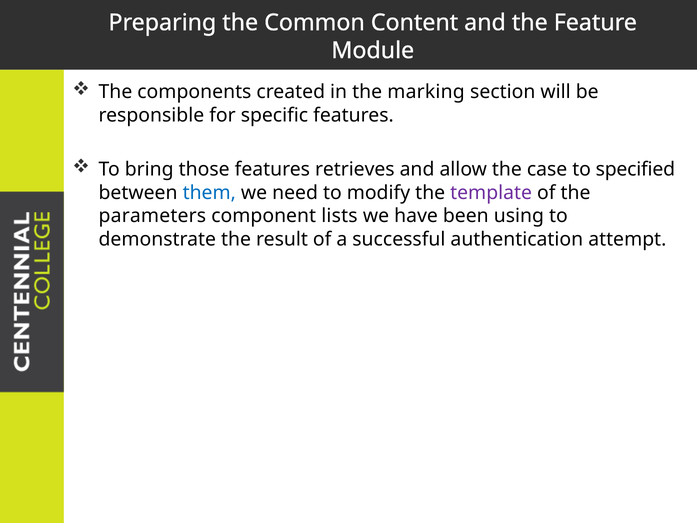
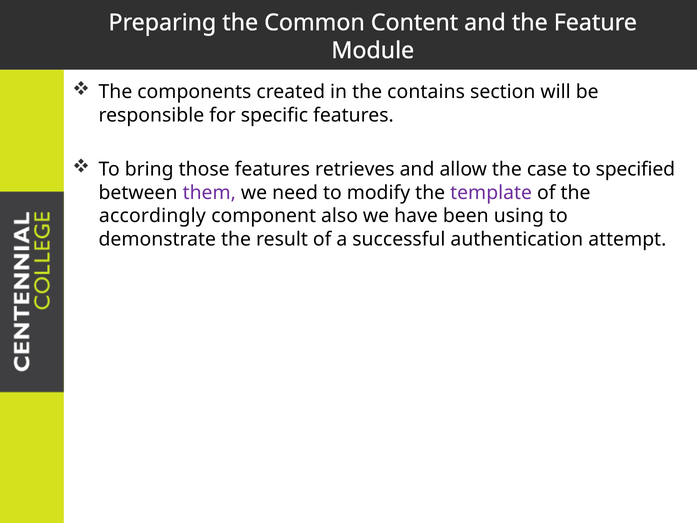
marking: marking -> contains (426, 92)
them colour: blue -> purple (209, 193)
parameters: parameters -> accordingly (152, 216)
lists: lists -> also (340, 216)
